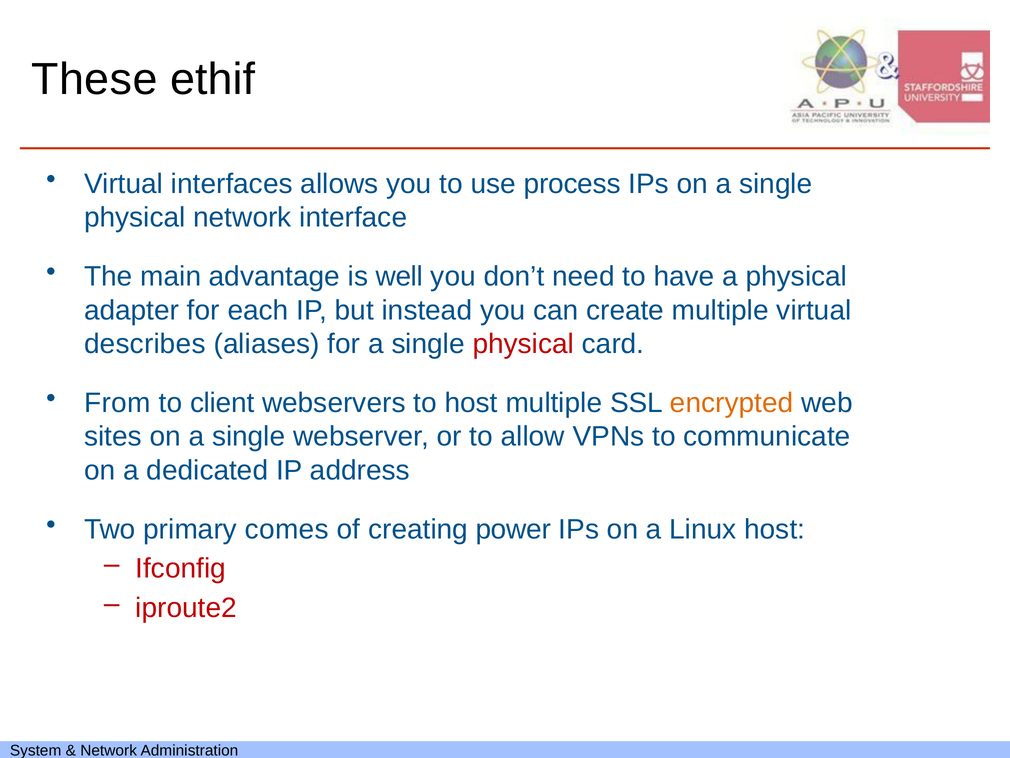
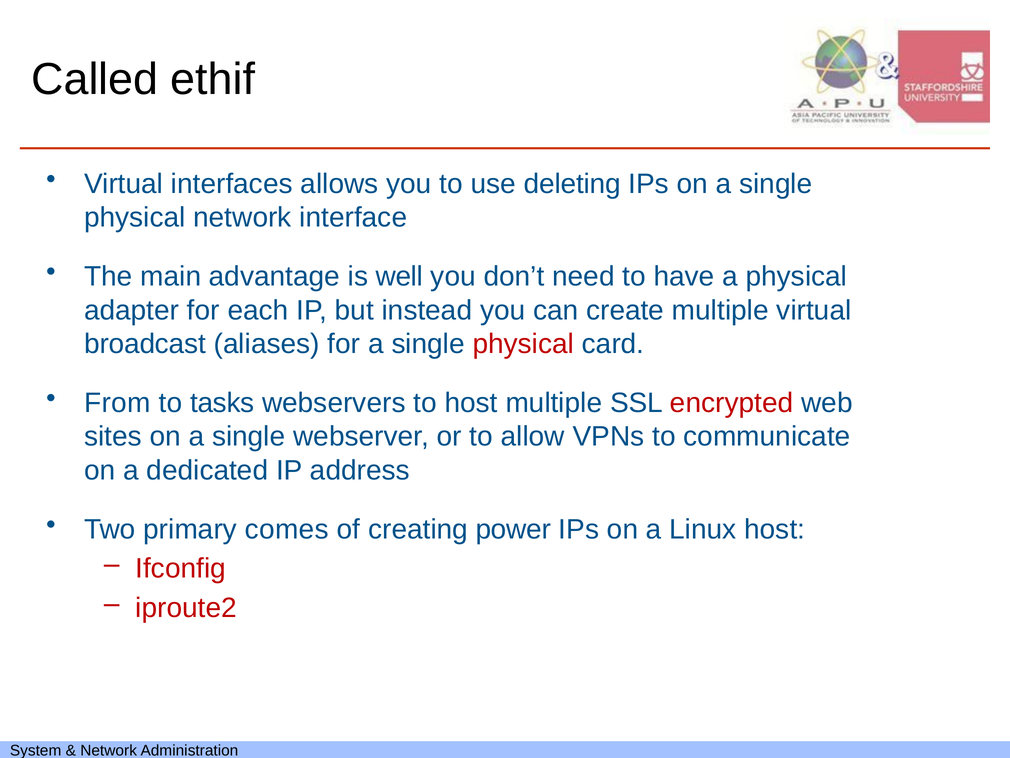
These: These -> Called (95, 79)
process: process -> deleting (572, 184)
describes: describes -> broadcast (145, 344)
client: client -> tasks (222, 403)
encrypted colour: orange -> red (732, 403)
